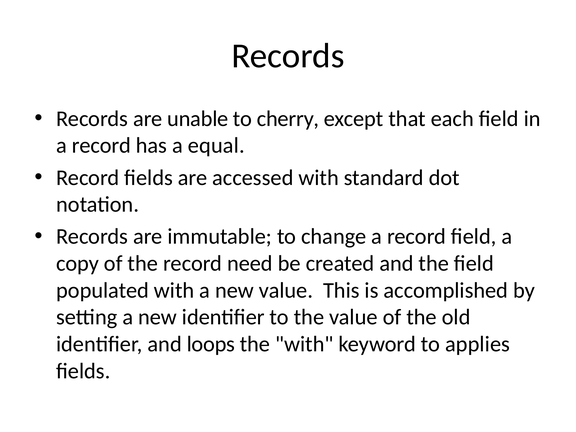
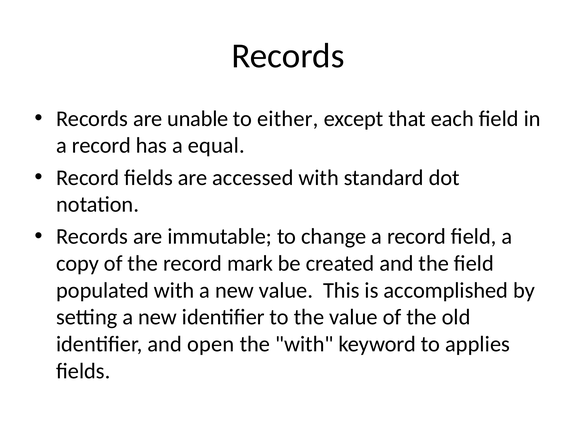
cherry: cherry -> either (288, 119)
need: need -> mark (250, 263)
loops: loops -> open (211, 344)
